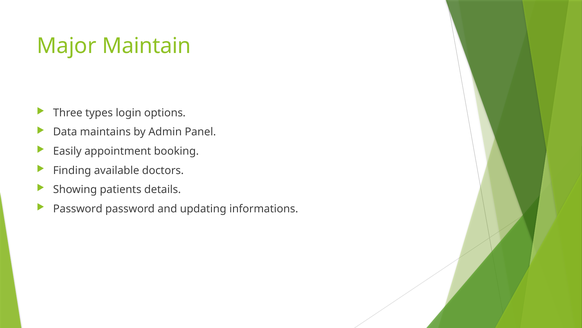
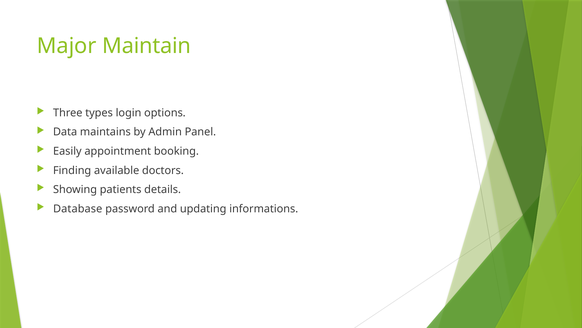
Password: Password -> Database (78, 208)
